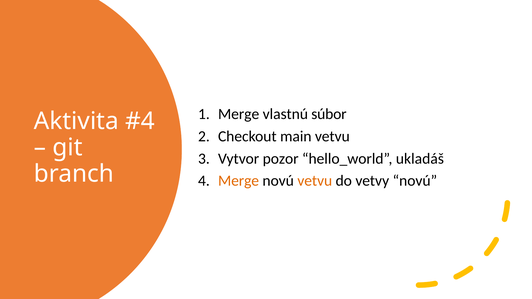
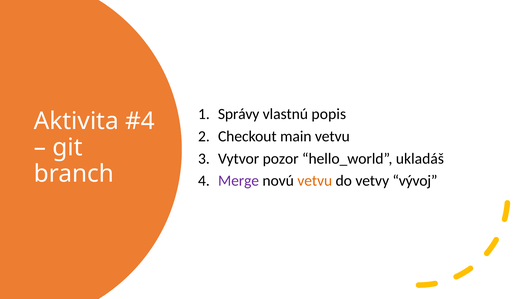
Merge: Merge -> Správy (239, 114)
súbor: súbor -> popis (329, 114)
Merge colour: orange -> purple (239, 181)
vetvy novú: novú -> vývoj (415, 181)
